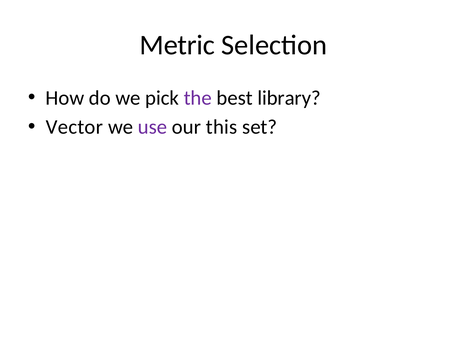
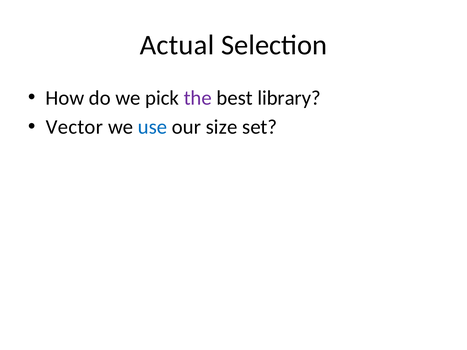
Metric: Metric -> Actual (177, 45)
use colour: purple -> blue (153, 127)
this: this -> size (222, 127)
